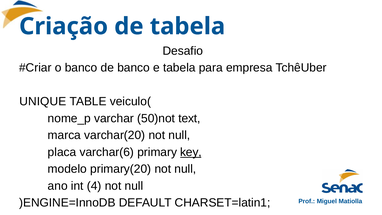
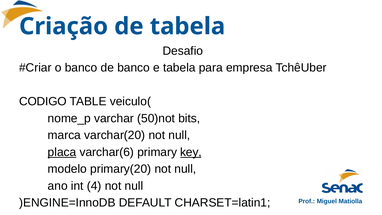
UNIQUE: UNIQUE -> CODIGO (43, 101)
text: text -> bits (189, 118)
placa underline: none -> present (62, 152)
